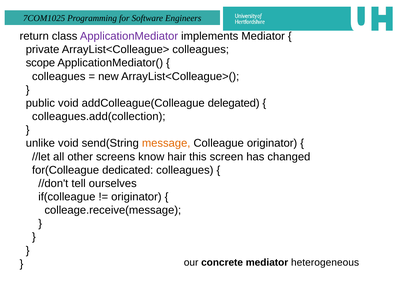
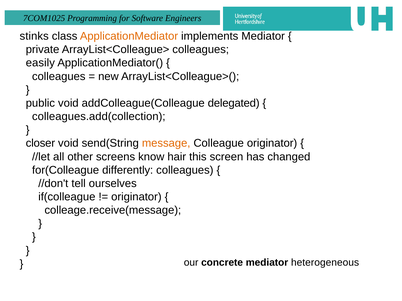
return: return -> stinks (34, 36)
ApplicationMediator colour: purple -> orange (129, 36)
scope: scope -> easily (40, 63)
unlike: unlike -> closer (40, 144)
dedicated: dedicated -> differently (128, 170)
